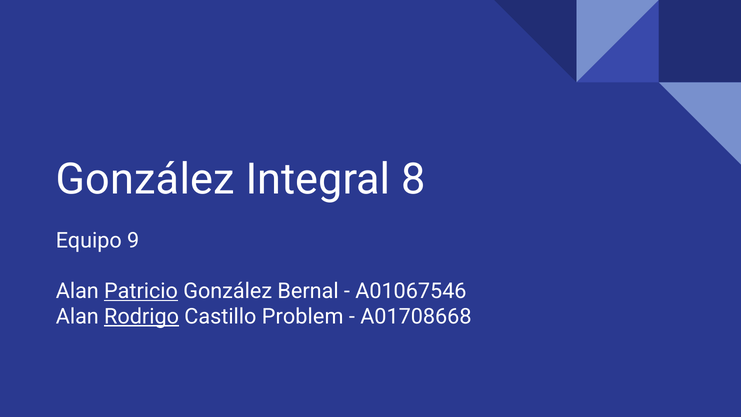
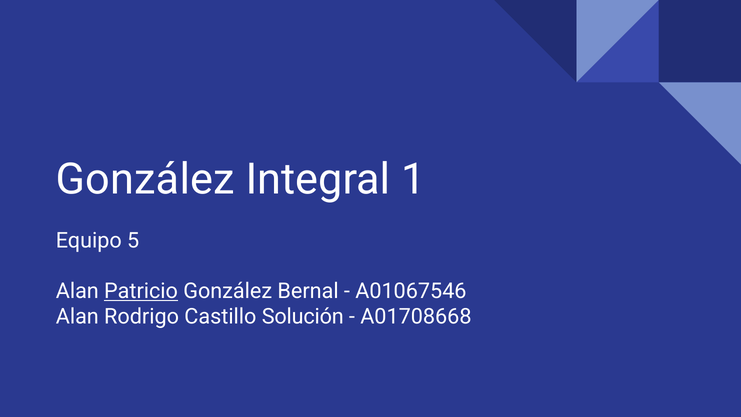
8: 8 -> 1 (413, 180)
9: 9 -> 5 (133, 240)
Rodrigo underline: present -> none (142, 316)
Problem: Problem -> Solución (303, 316)
